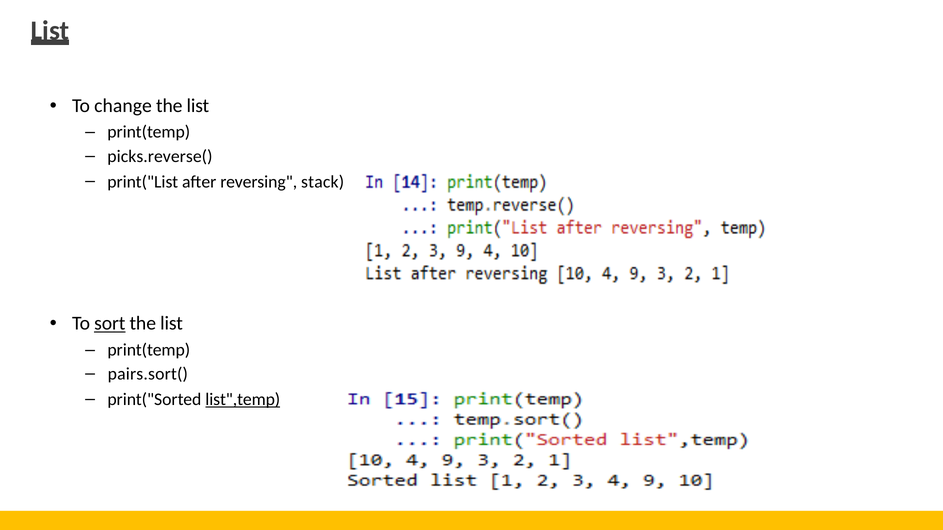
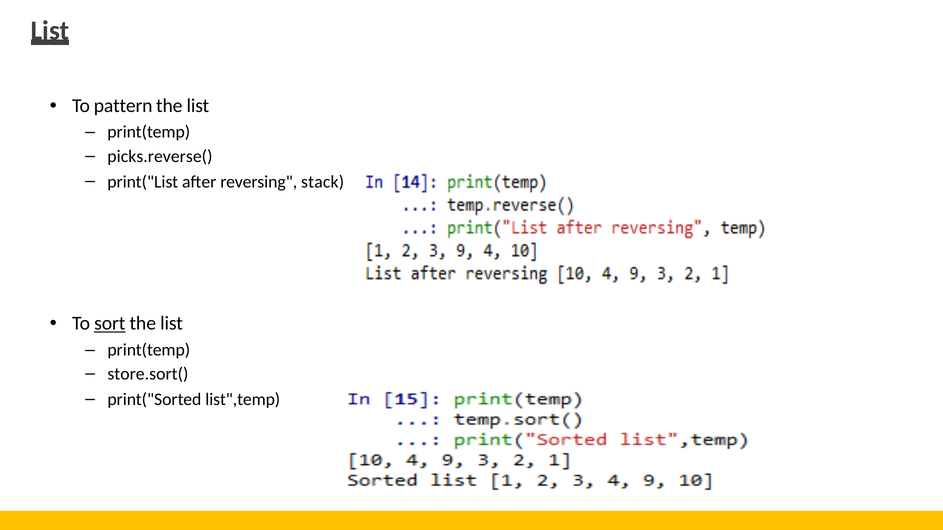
change: change -> pattern (123, 106)
pairs.sort(: pairs.sort( -> store.sort( (148, 374)
list",temp underline: present -> none (243, 400)
